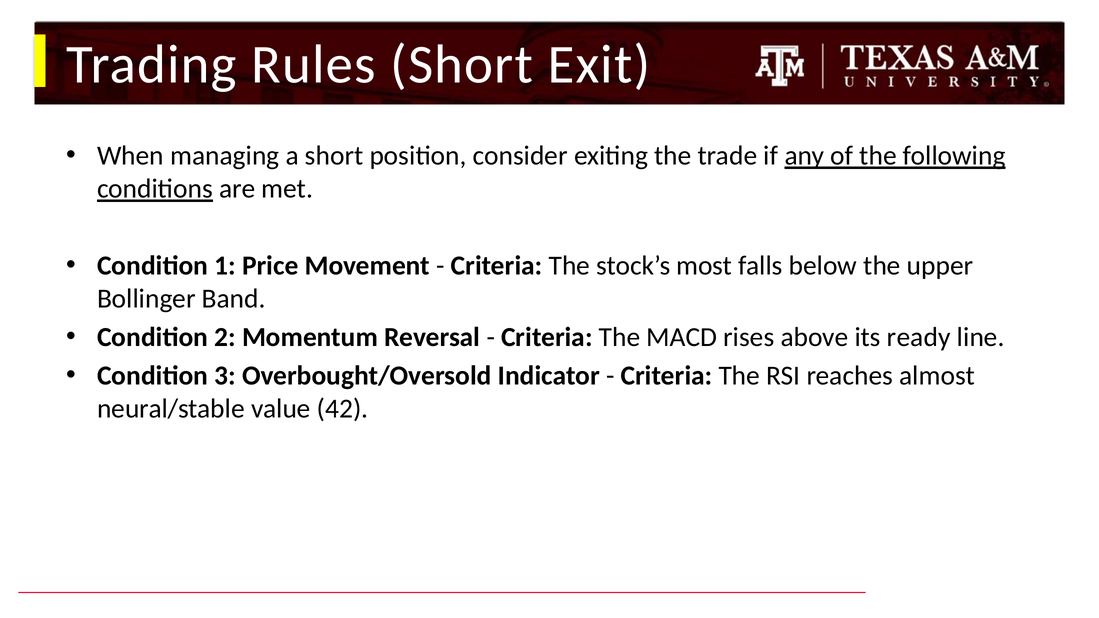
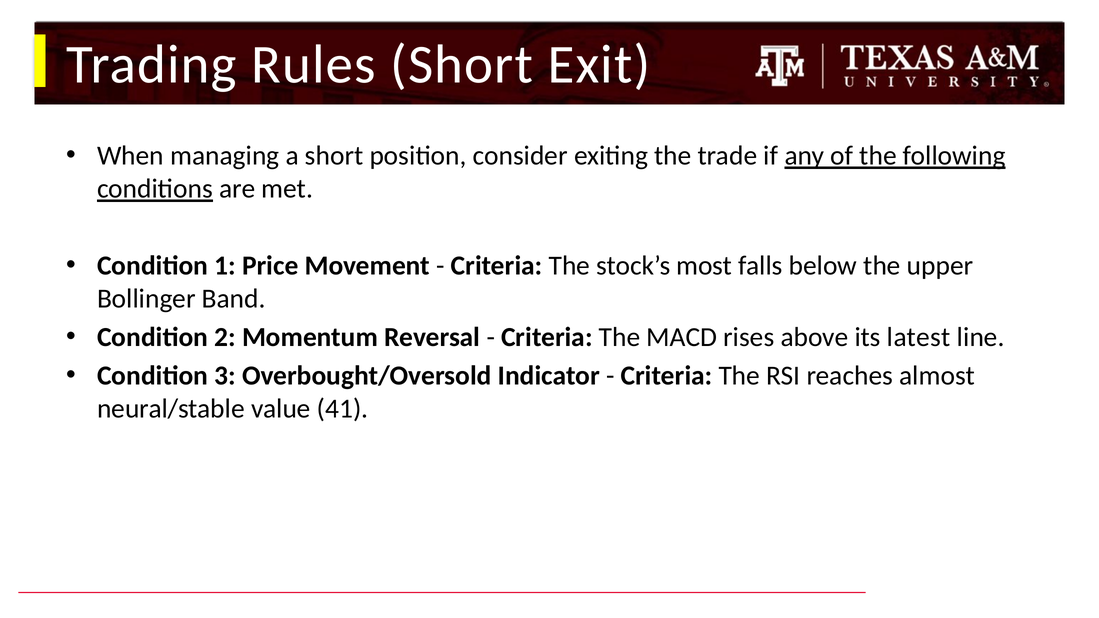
ready: ready -> latest (919, 337)
42: 42 -> 41 (343, 409)
